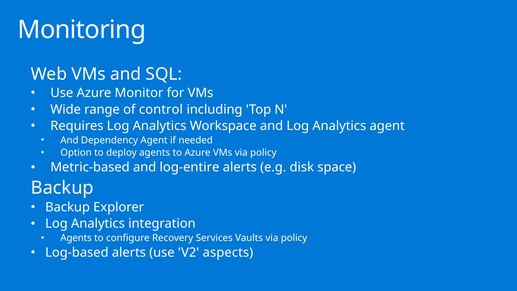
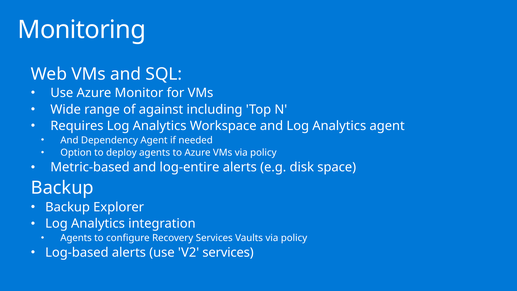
control: control -> against (161, 109)
V2 aspects: aspects -> services (228, 252)
